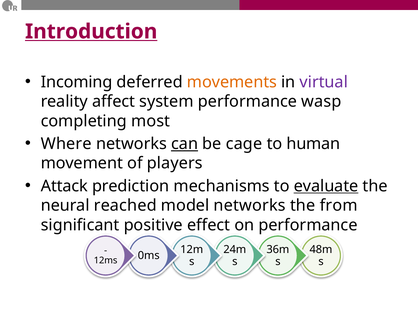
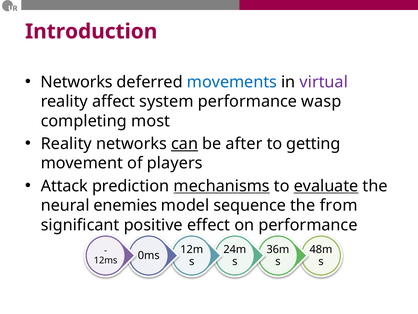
Introduction underline: present -> none (91, 31)
Incoming: Incoming -> Networks (77, 82)
movements colour: orange -> blue (232, 82)
Where: Where -> Reality (66, 144)
cage: cage -> after (244, 144)
human: human -> getting (313, 144)
mechanisms underline: none -> present (222, 186)
reached: reached -> enemies (125, 205)
model networks: networks -> sequence (250, 205)
